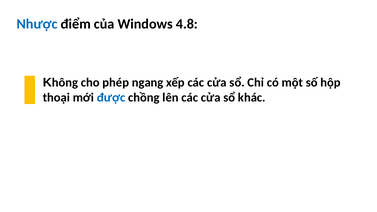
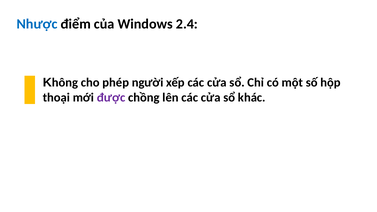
4.8: 4.8 -> 2.4 (187, 24)
ngang: ngang -> người (148, 83)
được colour: blue -> purple (111, 98)
